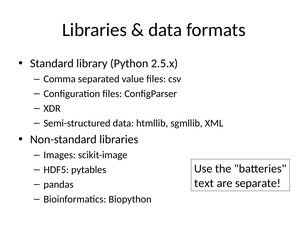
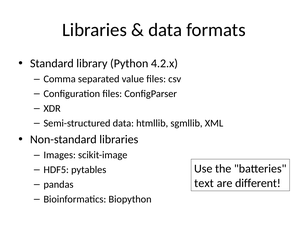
2.5.x: 2.5.x -> 4.2.x (164, 63)
separate: separate -> different (258, 183)
